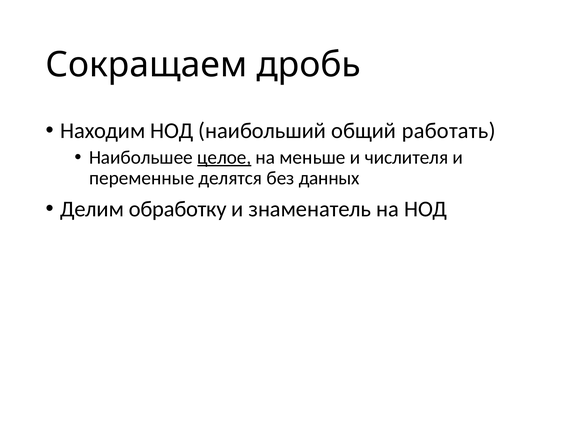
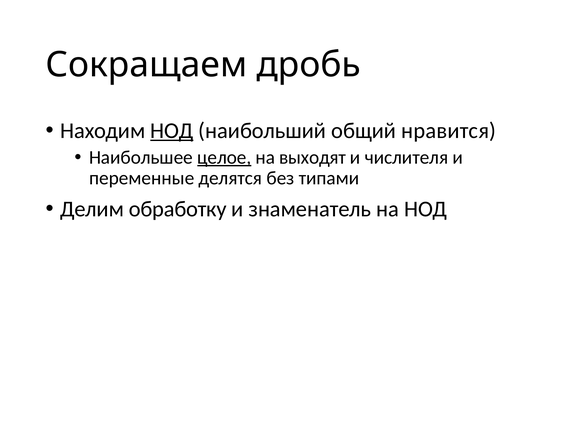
НОД underline: none -> present (172, 131)
работать: работать -> нравится (449, 131)
меньше: меньше -> выходят (313, 157)
данных: данных -> типами (329, 178)
